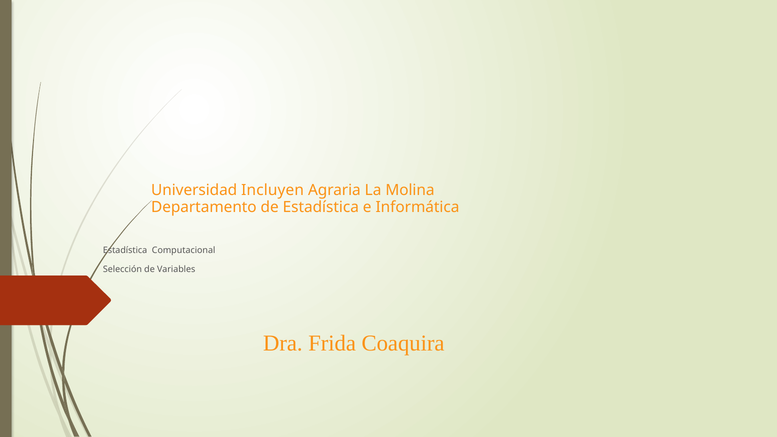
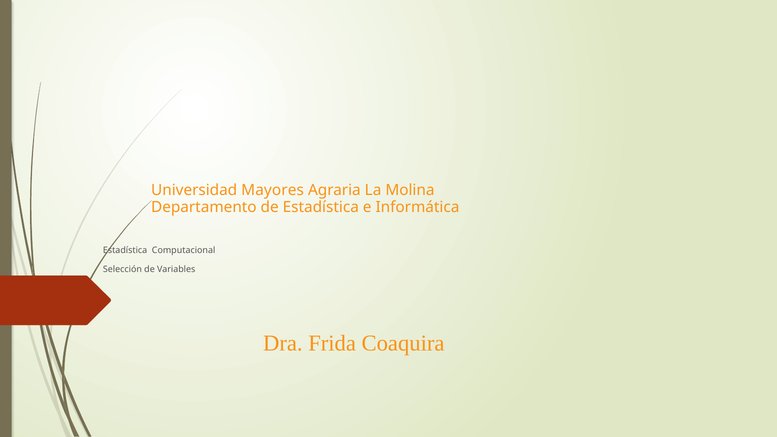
Incluyen: Incluyen -> Mayores (273, 190)
